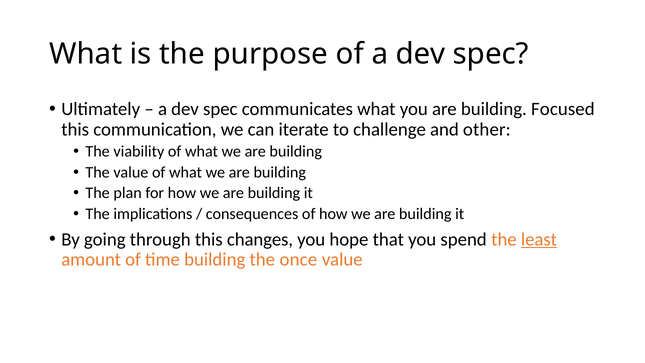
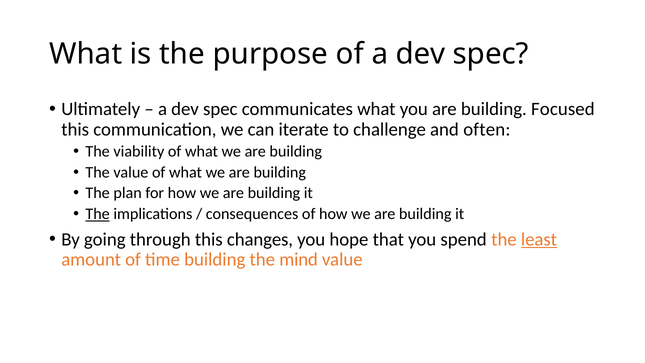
other: other -> often (487, 129)
The underline: none -> present (98, 214)
once: once -> mind (299, 260)
